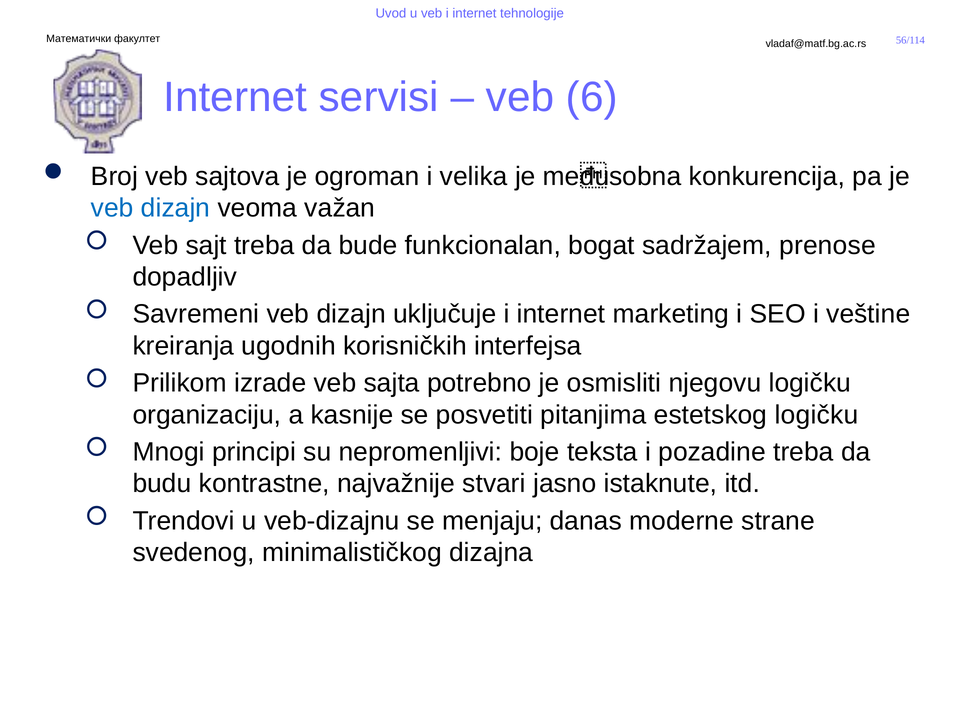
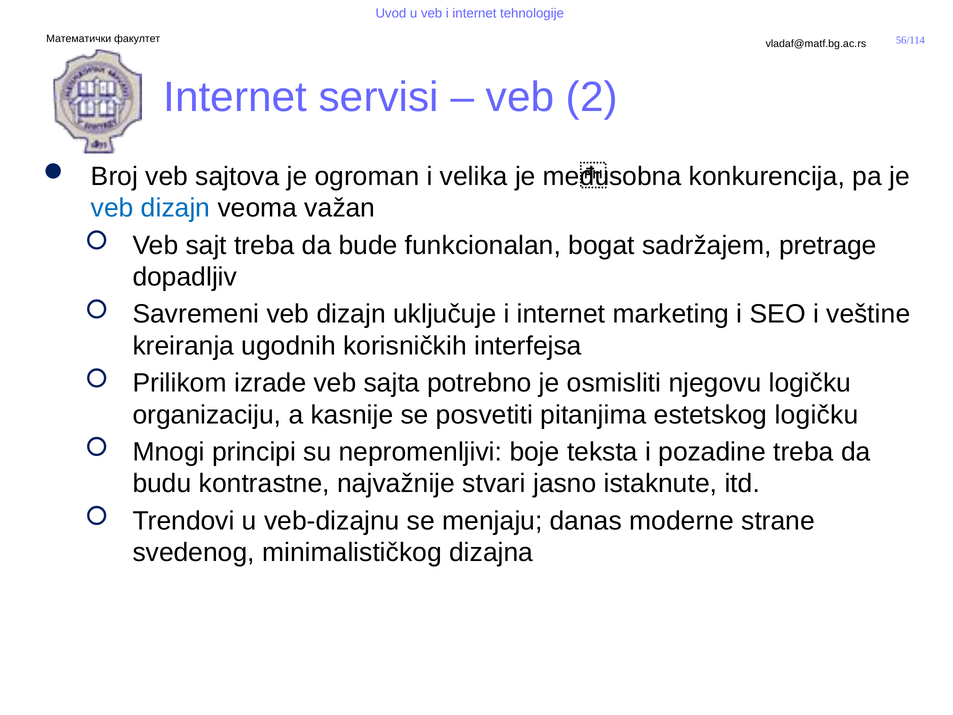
6: 6 -> 2 (592, 97)
prenose: prenose -> pretrage (828, 245)
